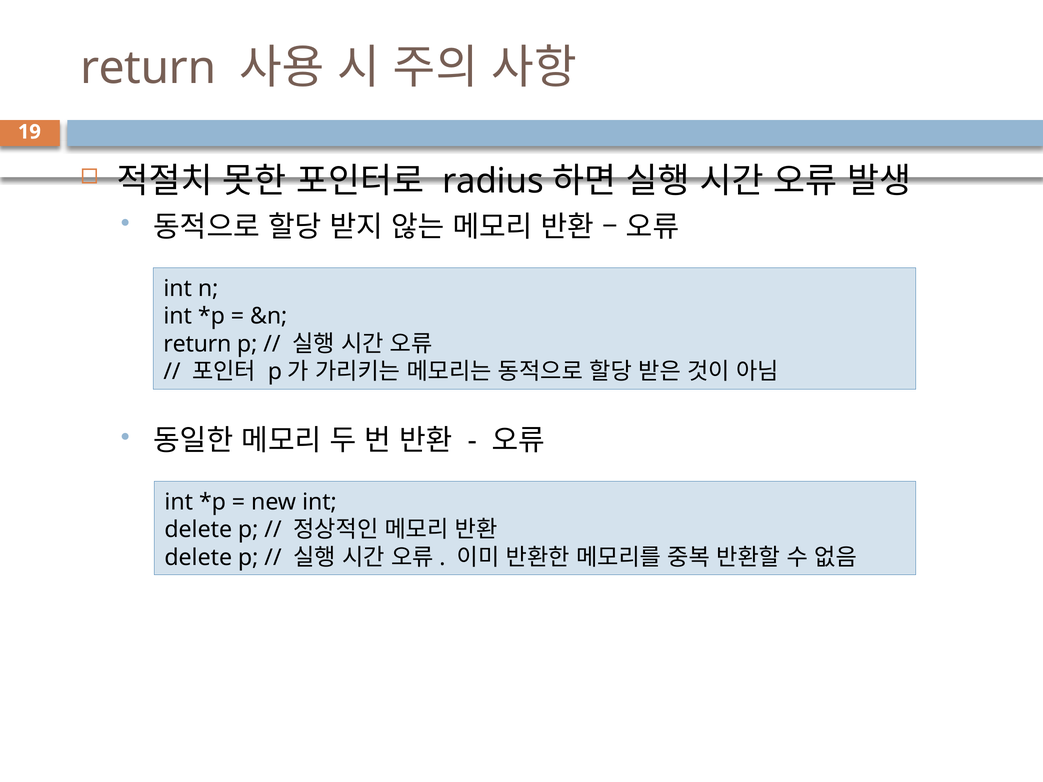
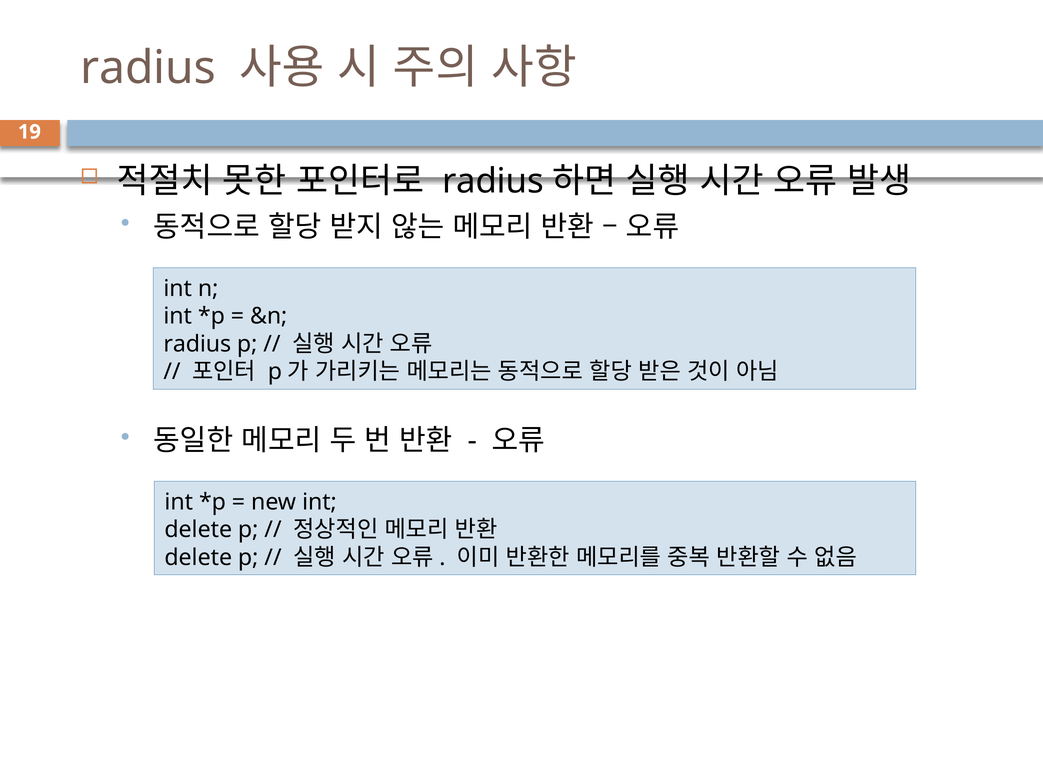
return: return -> radius (148, 68)
return: return -> radius (197, 344)
